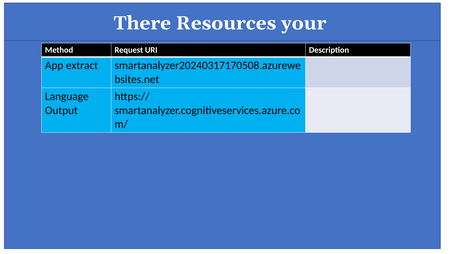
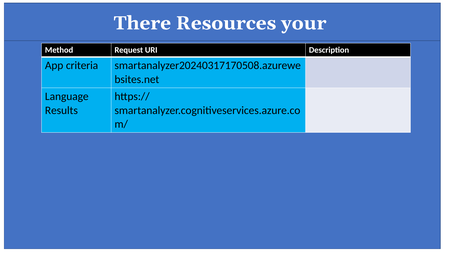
extract: extract -> criteria (82, 66)
Output: Output -> Results (61, 110)
